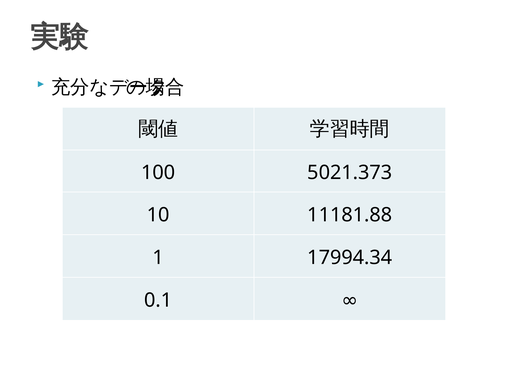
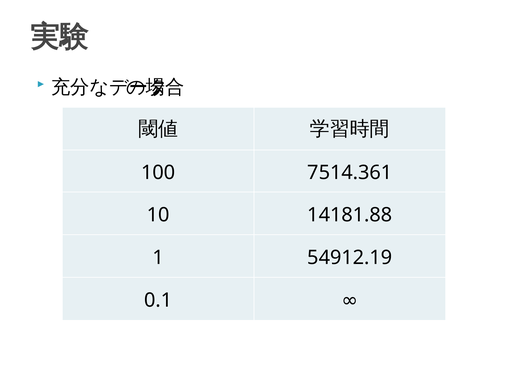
5021.373: 5021.373 -> 7514.361 (350, 172)
11181.88: 11181.88 -> 14181.88 (350, 215)
17994.34: 17994.34 -> 54912.19 (350, 258)
